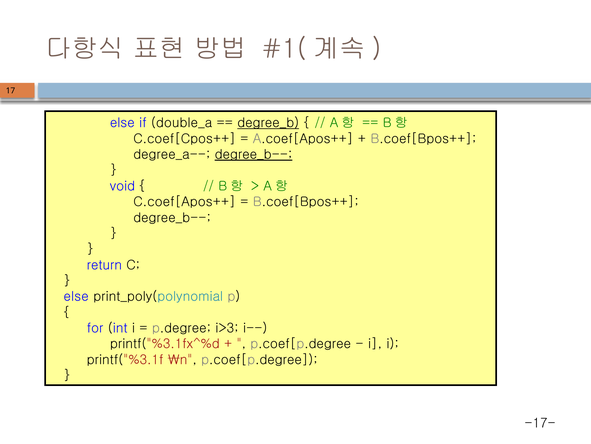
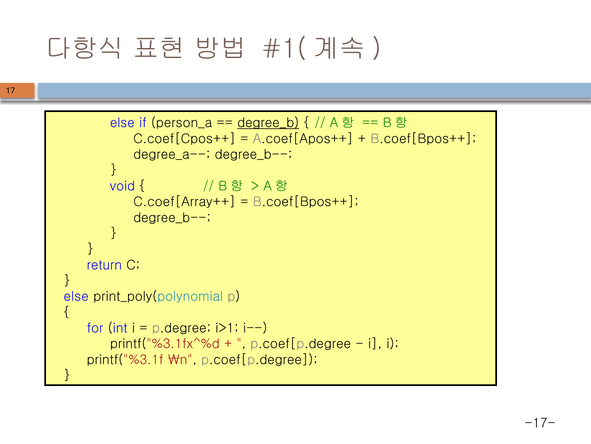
double_a: double_a -> person_a (182, 123)
degree_b-- underline: present -> none (254, 154)
C.coef[Apos++: C.coef[Apos++ -> C.coef[Array++ (185, 202)
i>3: i>3 -> i>1 (227, 328)
